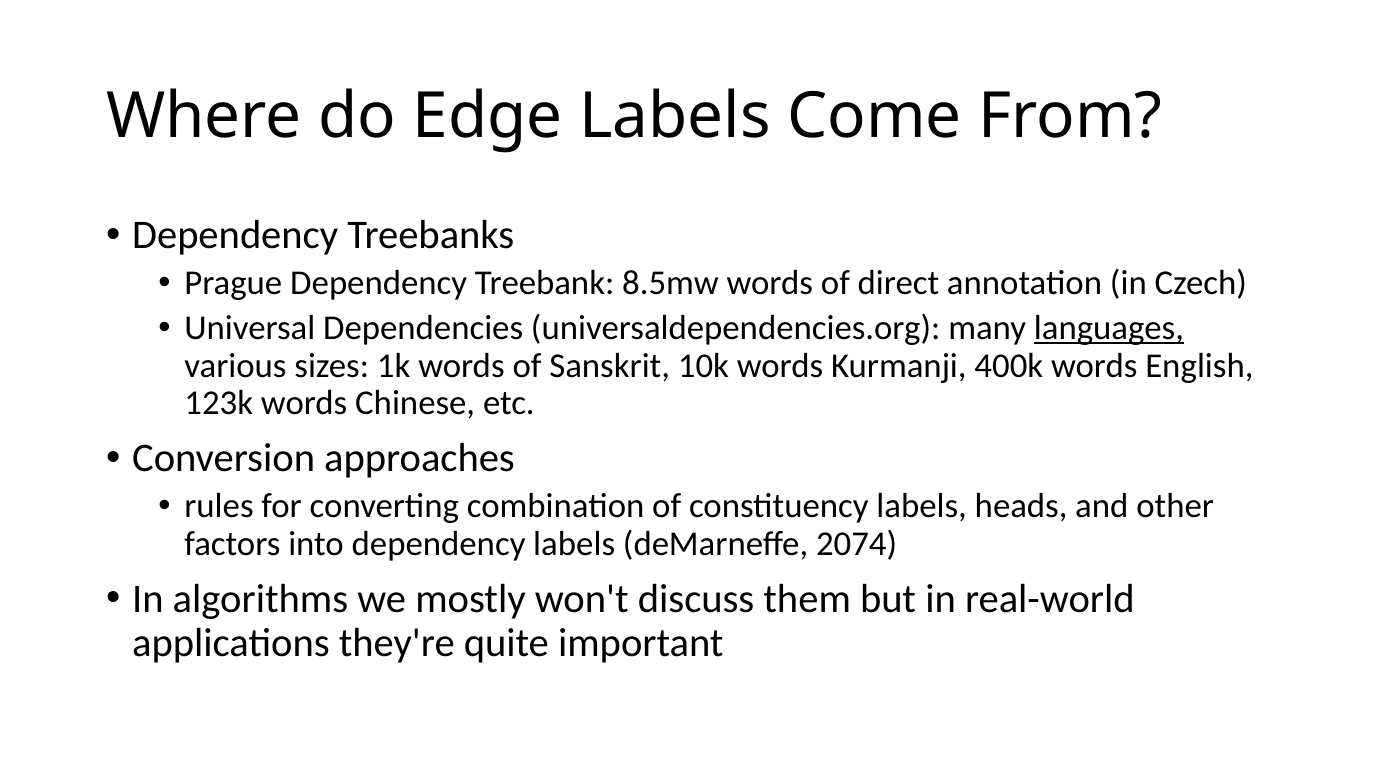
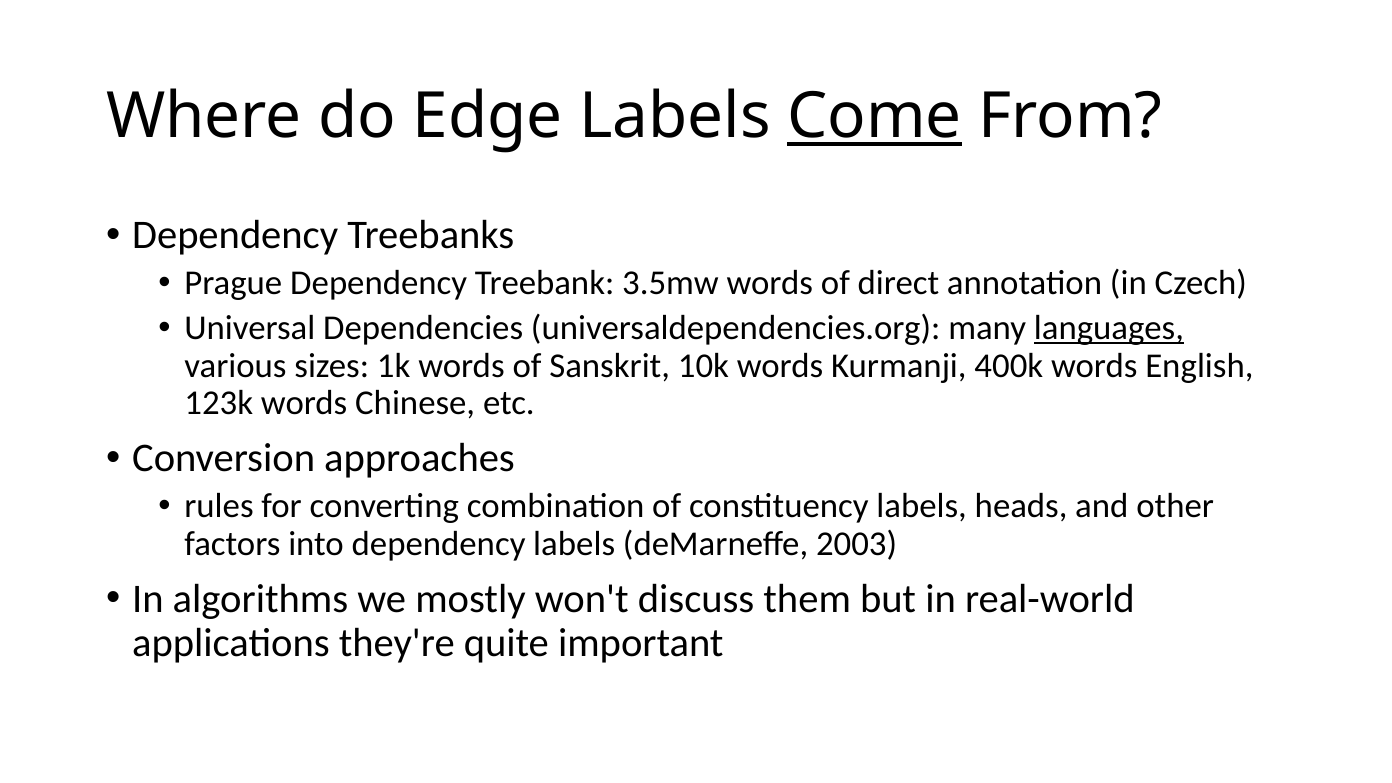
Come underline: none -> present (875, 117)
8.5mw: 8.5mw -> 3.5mw (670, 283)
2074: 2074 -> 2003 (857, 544)
